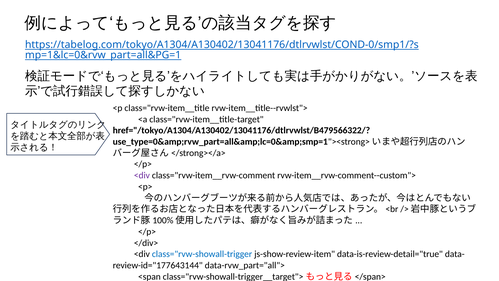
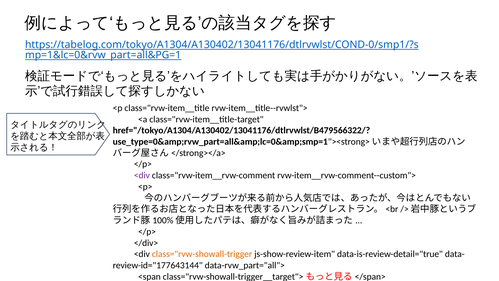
class="rvw-showall-trigger colour: blue -> orange (202, 254)
